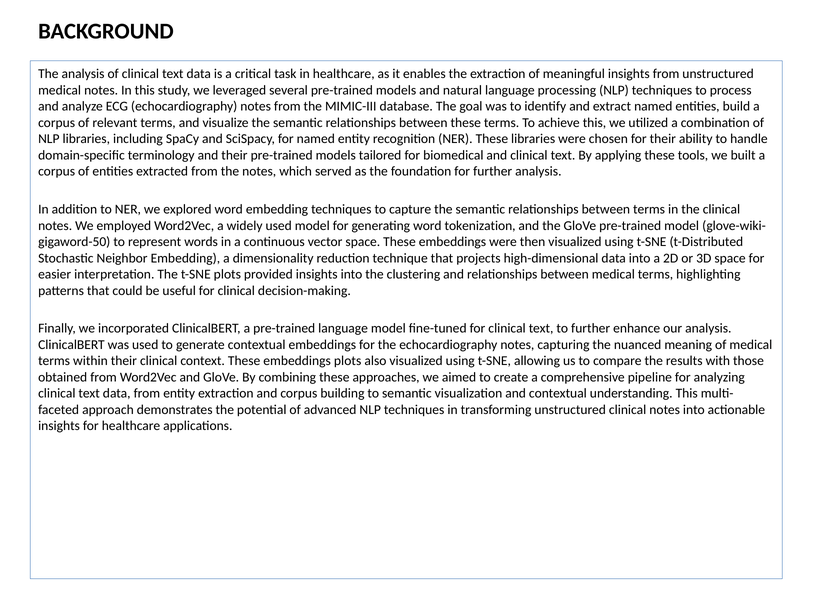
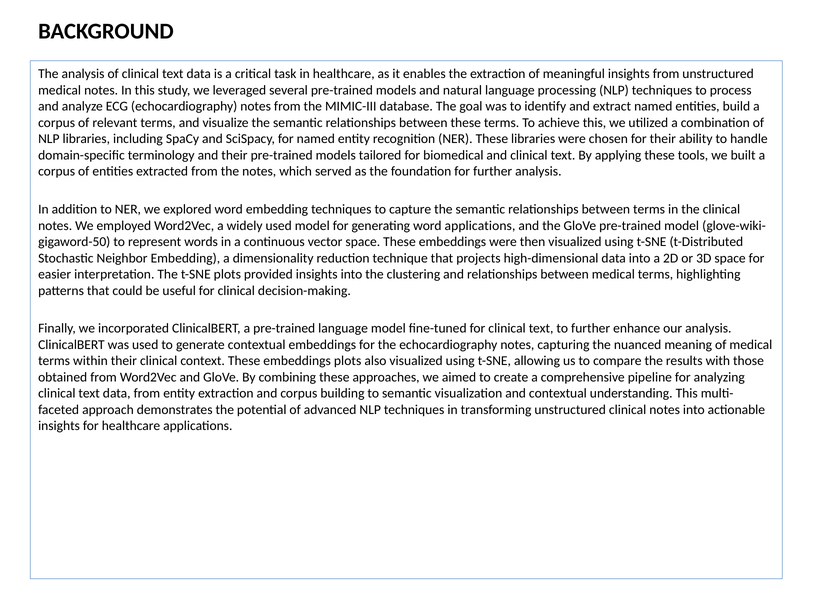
word tokenization: tokenization -> applications (480, 226)
